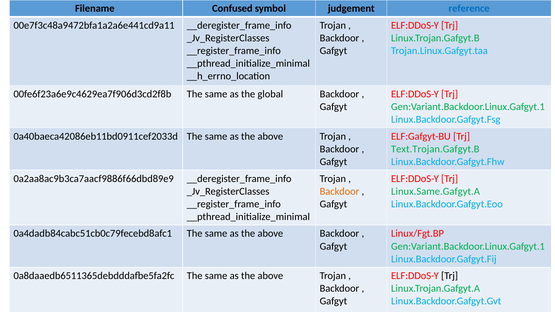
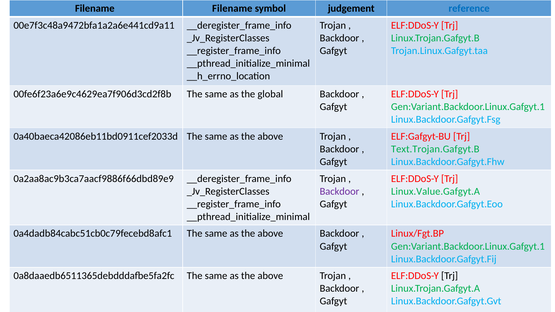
Filename Confused: Confused -> Filename (232, 9)
Backdoor colour: orange -> purple (339, 191)
Linux.Same.Gafgyt.A: Linux.Same.Gafgyt.A -> Linux.Value.Gafgyt.A (436, 191)
